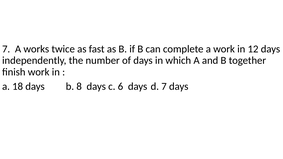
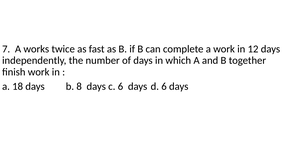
d 7: 7 -> 6 (164, 86)
